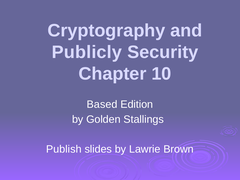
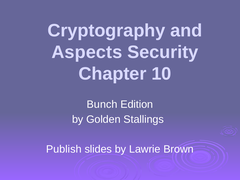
Publicly: Publicly -> Aspects (87, 52)
Based: Based -> Bunch (102, 104)
